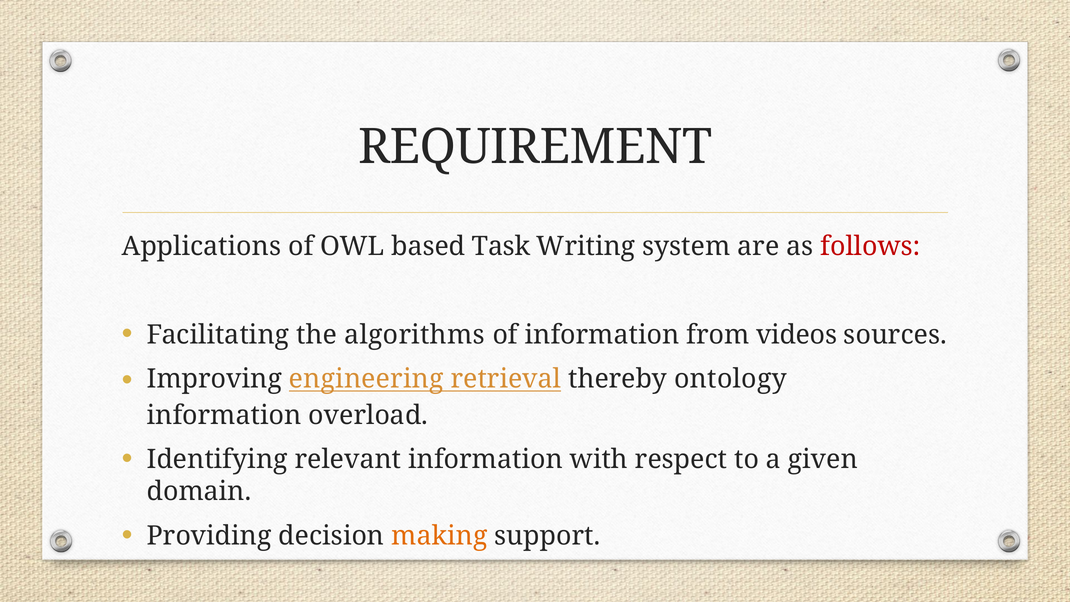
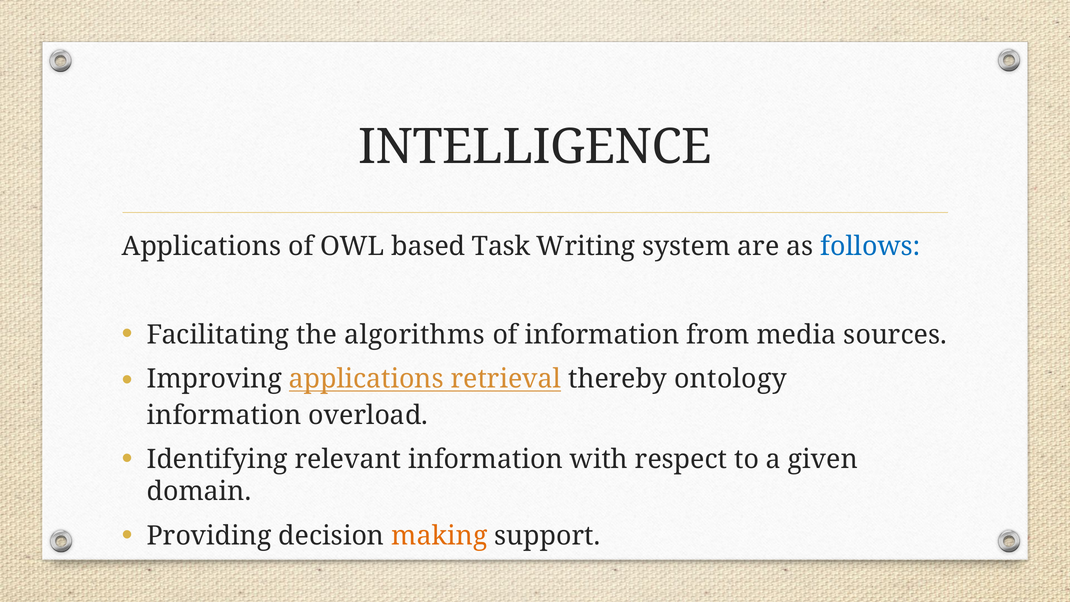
REQUIREMENT: REQUIREMENT -> INTELLIGENCE (535, 147)
follows colour: red -> blue (870, 246)
videos: videos -> media (797, 335)
Improving engineering: engineering -> applications (366, 379)
